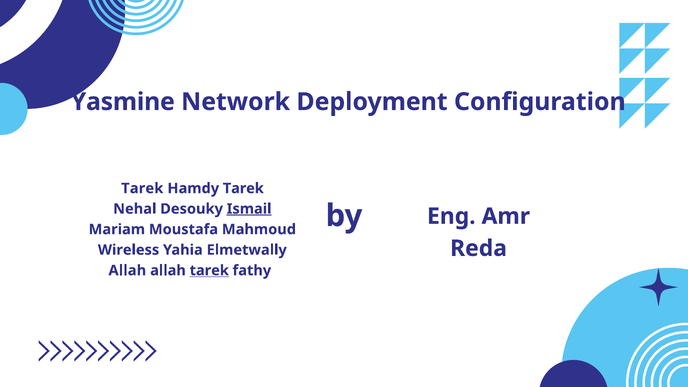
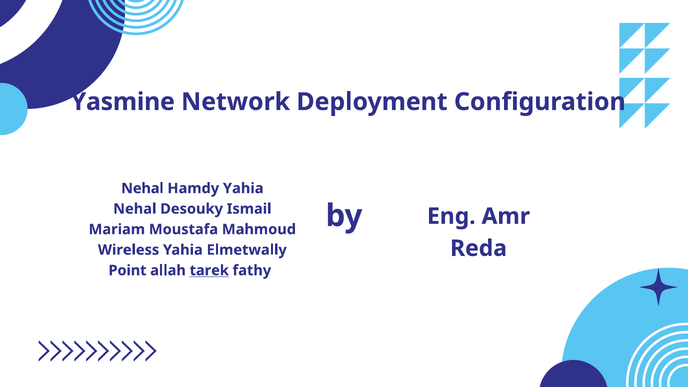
Tarek: Tarek -> Nehal (142, 188)
Hamdy Tarek: Tarek -> Yahia (243, 188)
Ismail underline: present -> none (249, 209)
Allah: Allah -> Point (127, 270)
